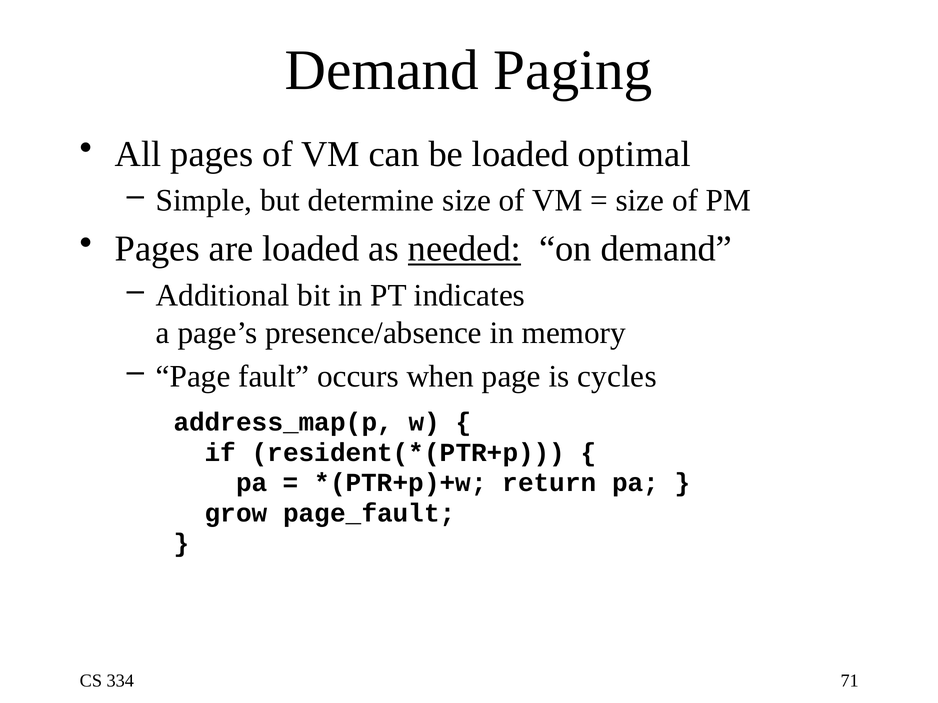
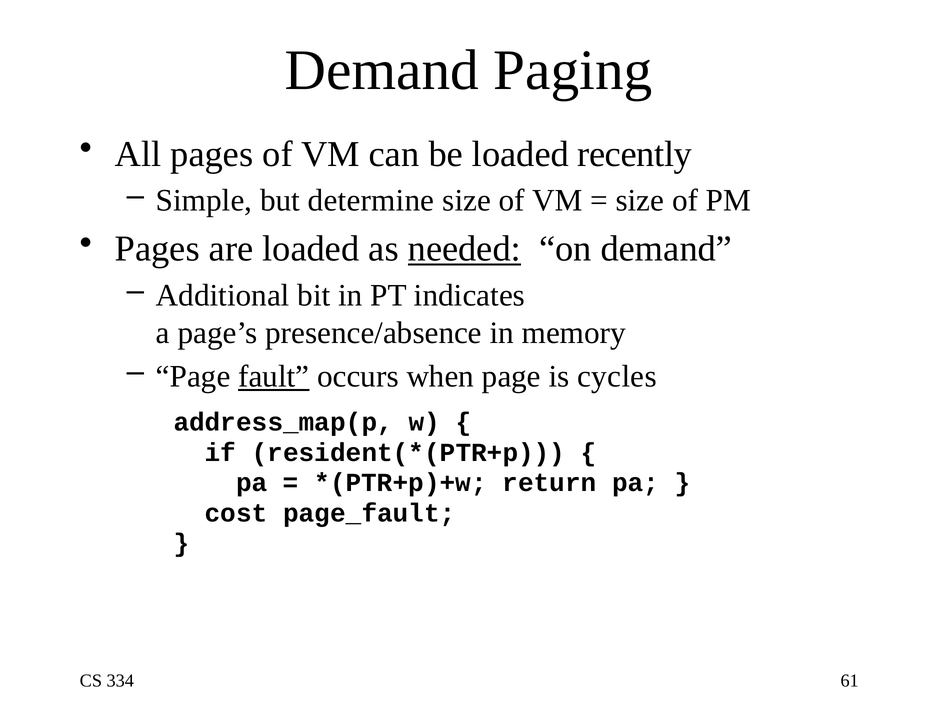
optimal: optimal -> recently (635, 154)
fault underline: none -> present (274, 377)
grow: grow -> cost (236, 513)
71: 71 -> 61 (850, 681)
